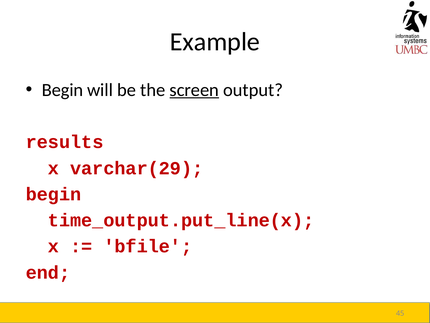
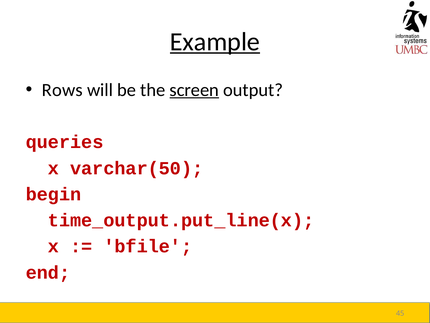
Example underline: none -> present (215, 42)
Begin: Begin -> Rows (62, 90)
results: results -> queries (65, 142)
varchar(29: varchar(29 -> varchar(50 (137, 168)
